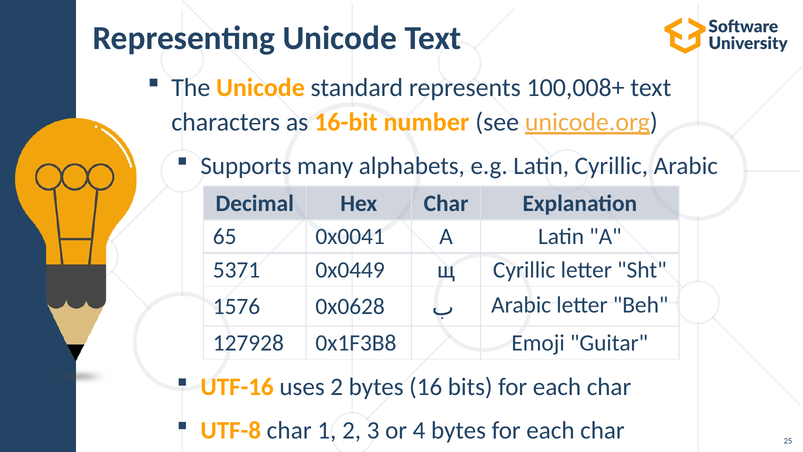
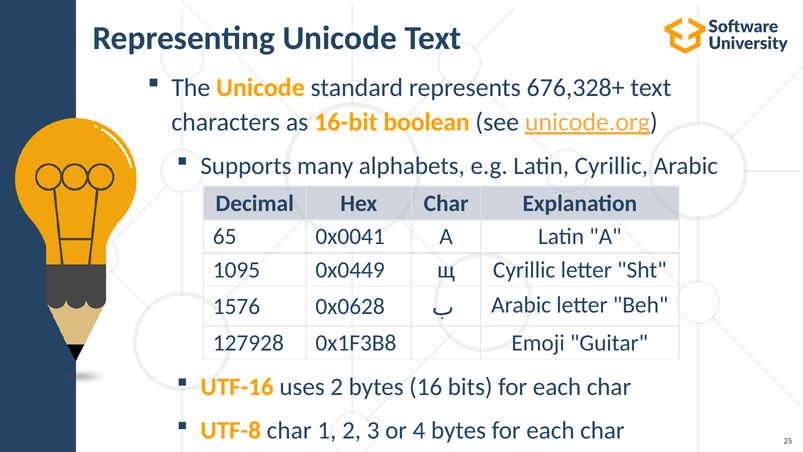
100,008+: 100,008+ -> 676,328+ (576, 88)
number: number -> boolean (427, 122)
5371: 5371 -> 1095 (236, 270)
